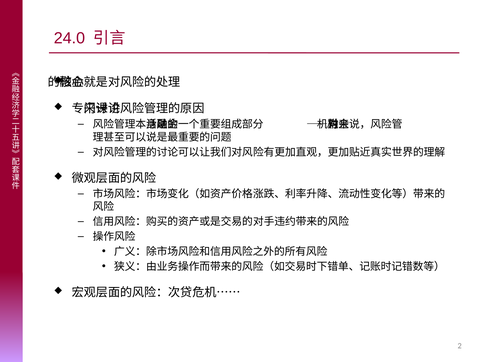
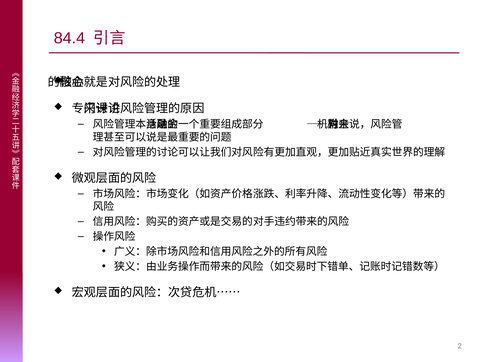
24.0: 24.0 -> 84.4 (69, 38)
